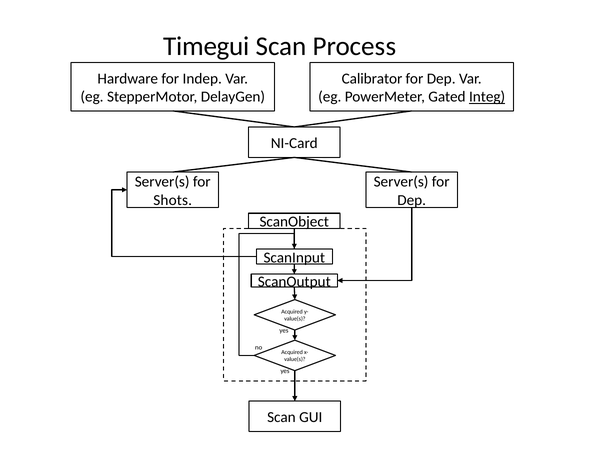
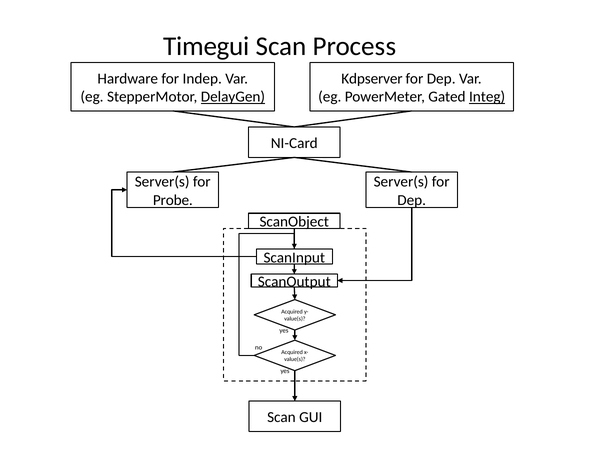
Calibrator: Calibrator -> Kdpserver (372, 79)
DelayGen underline: none -> present (233, 97)
Shots: Shots -> Probe (173, 200)
